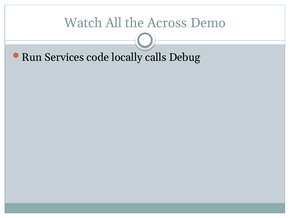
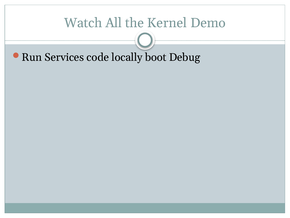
Across: Across -> Kernel (167, 23)
calls: calls -> boot (156, 57)
